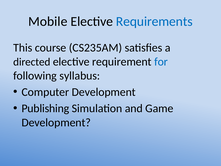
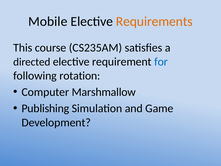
Requirements colour: blue -> orange (154, 21)
syllabus: syllabus -> rotation (80, 76)
Computer Development: Development -> Marshmallow (104, 92)
